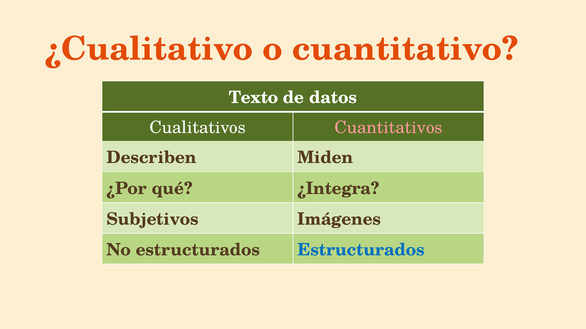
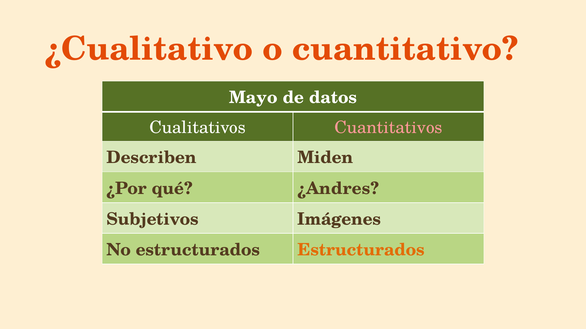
Texto: Texto -> Mayo (253, 98)
¿Integra: ¿Integra -> ¿Andres (338, 189)
Estructurados colour: blue -> orange (361, 250)
